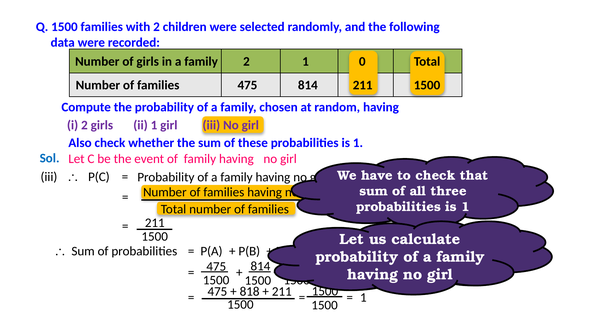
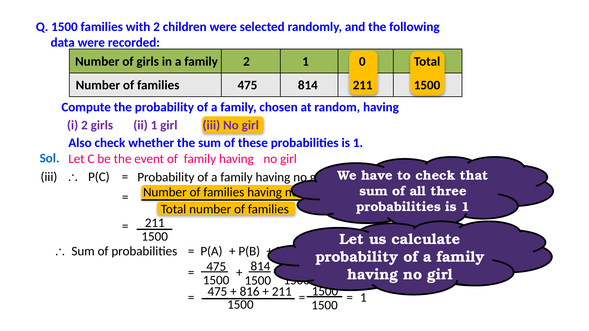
818: 818 -> 816 (250, 292)
